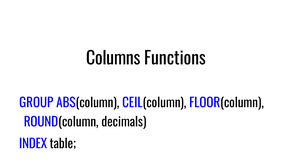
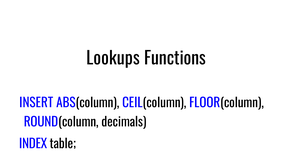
Columns: Columns -> Lookups (113, 59)
GROUP: GROUP -> INSERT (36, 103)
